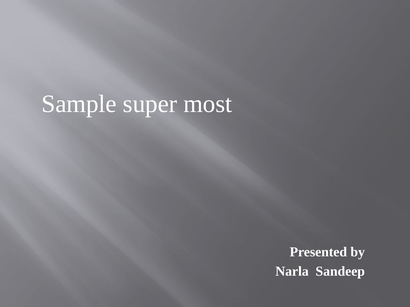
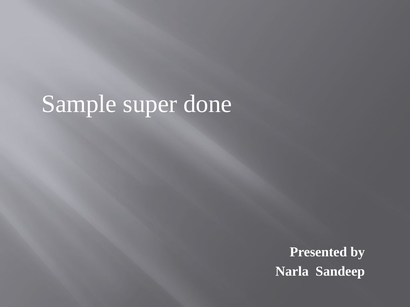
most: most -> done (208, 104)
